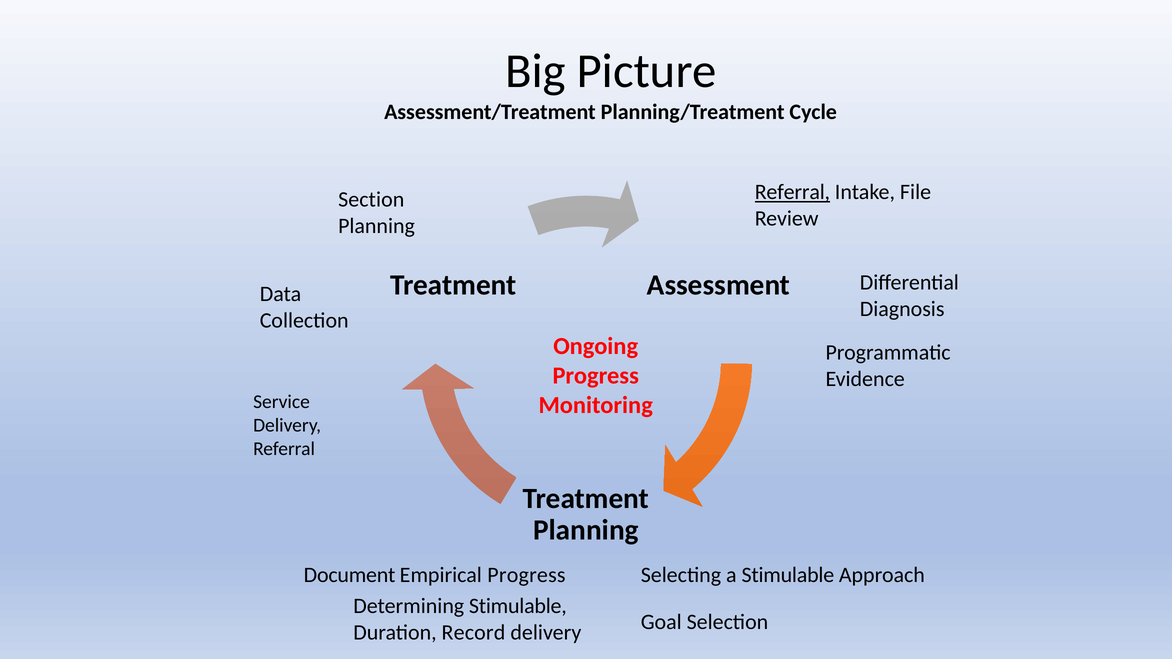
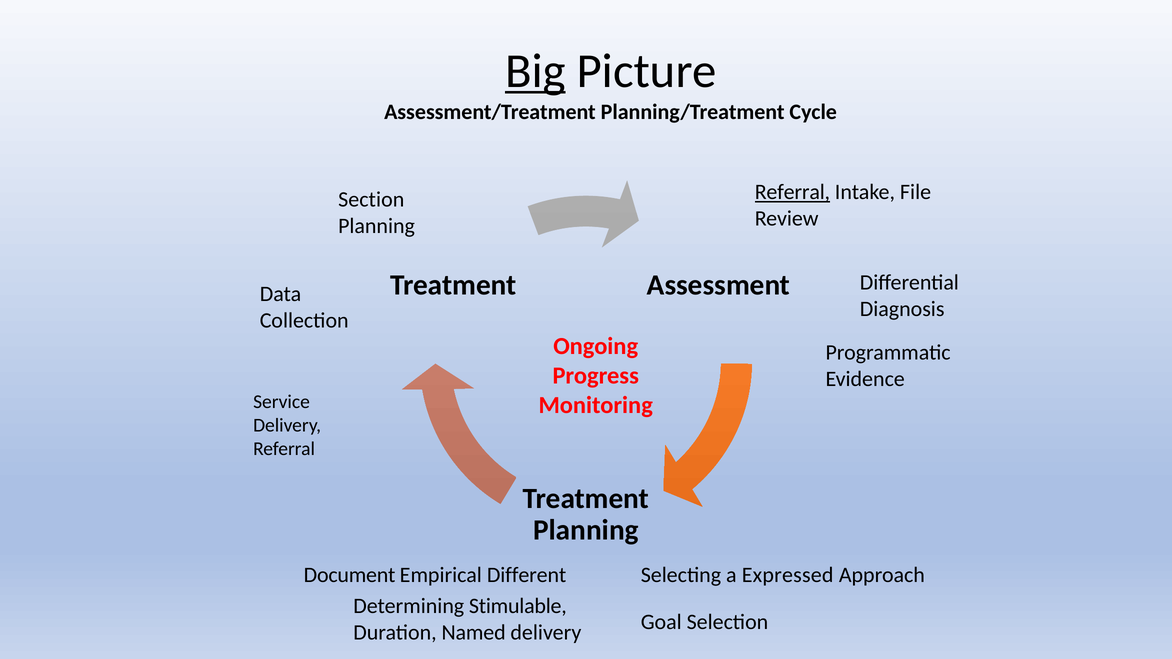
Big underline: none -> present (535, 71)
Empirical Progress: Progress -> Different (527, 575)
a Stimulable: Stimulable -> Expressed (788, 575)
Record: Record -> Named (474, 633)
